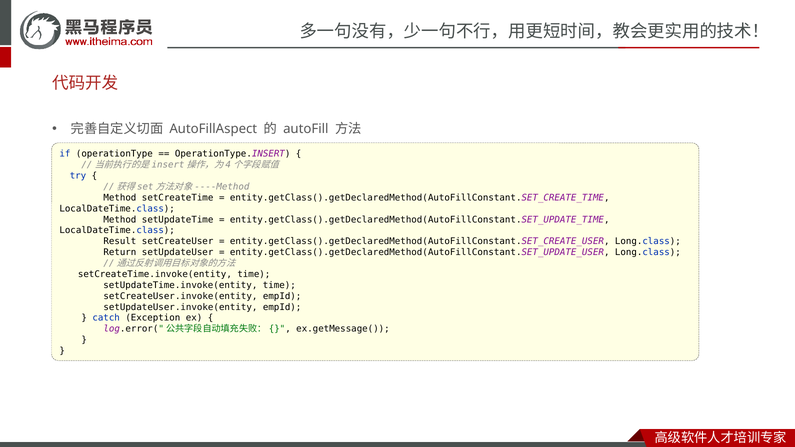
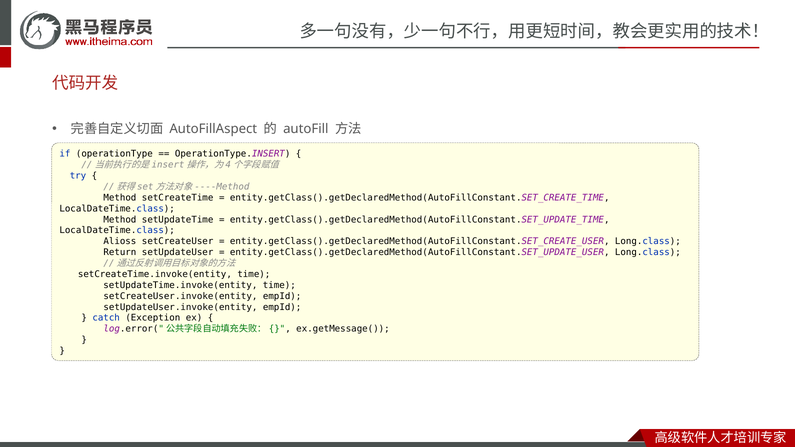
Result: Result -> Alioss (120, 242)
